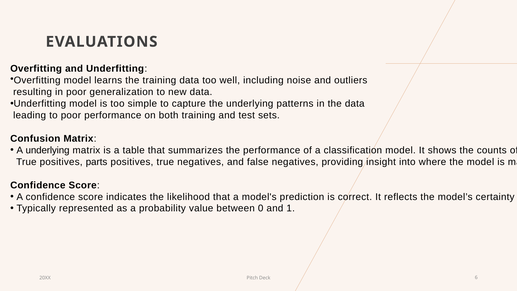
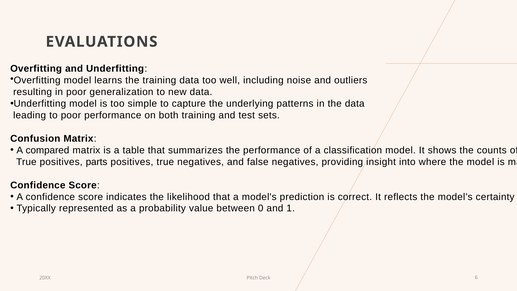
A underlying: underlying -> compared (47, 150)
